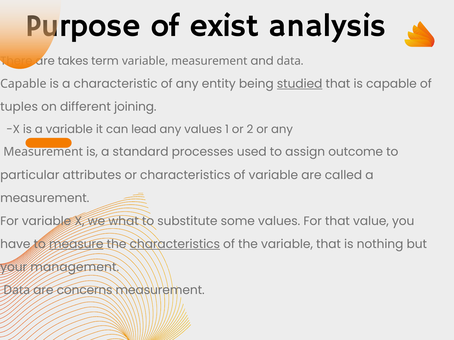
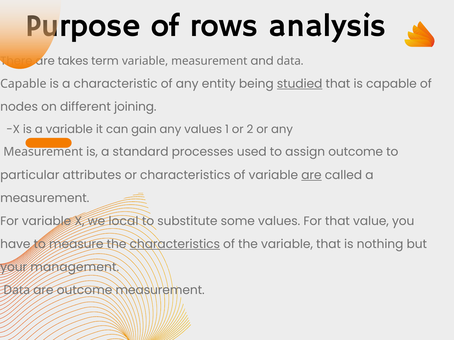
exist: exist -> rows (224, 26)
tuples: tuples -> nodes (19, 107)
lead: lead -> gain (144, 129)
are underline: none -> present (311, 175)
what: what -> local (123, 221)
measure underline: present -> none (76, 245)
are concerns: concerns -> outcome (85, 291)
